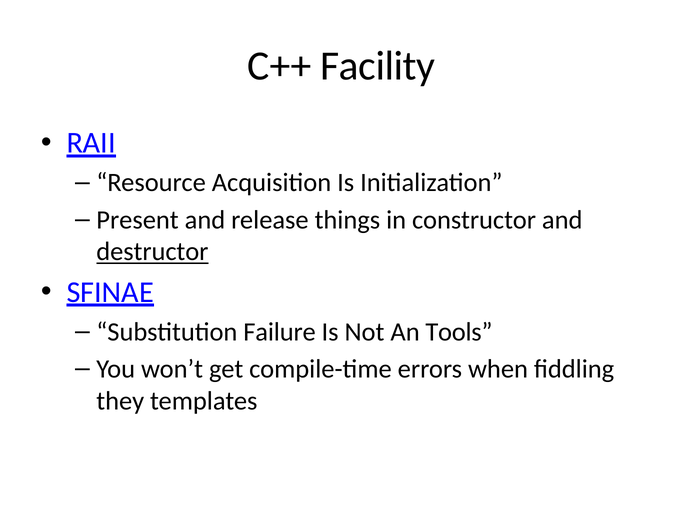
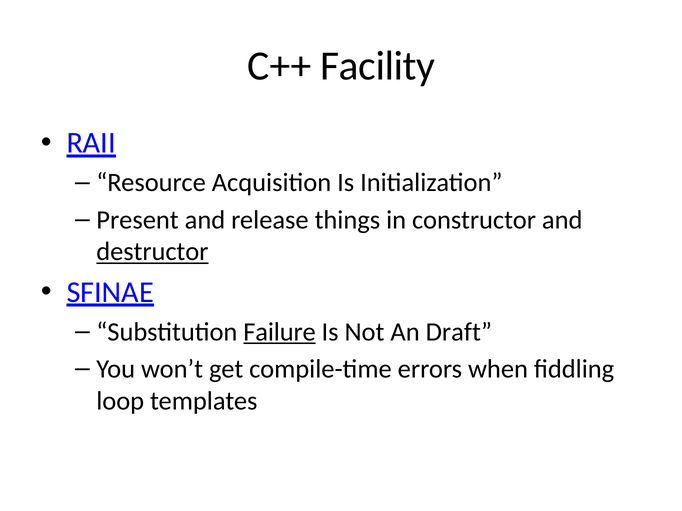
Failure underline: none -> present (280, 332)
Tools: Tools -> Draft (459, 332)
they: they -> loop (120, 401)
